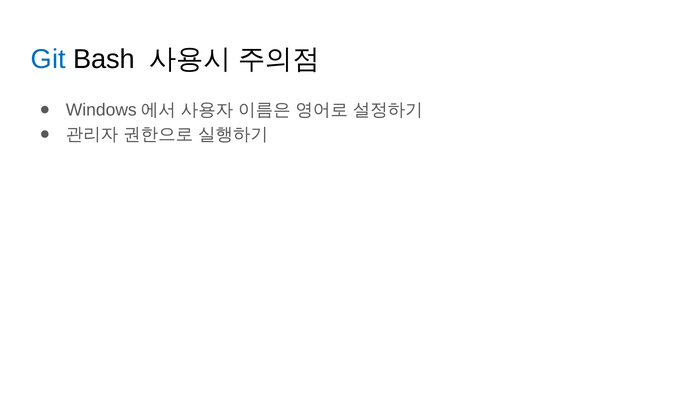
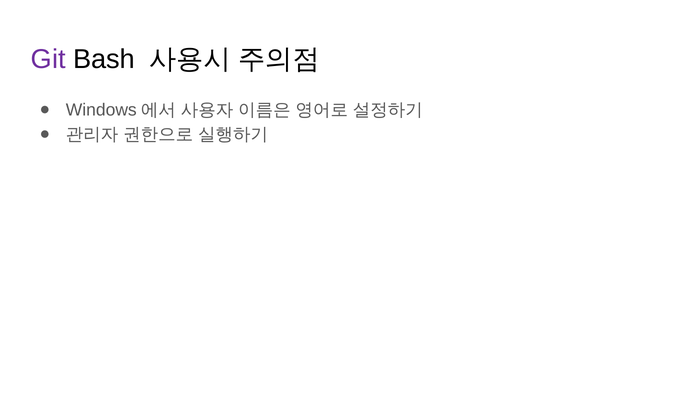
Git colour: blue -> purple (48, 59)
